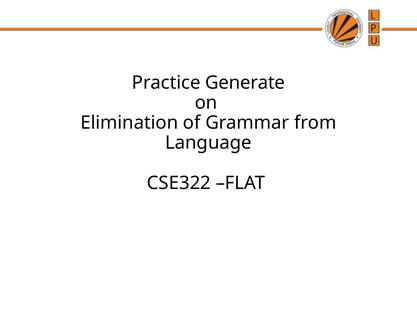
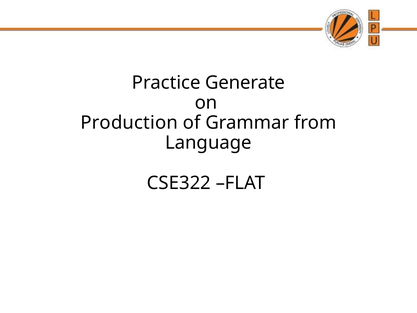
Elimination: Elimination -> Production (129, 123)
